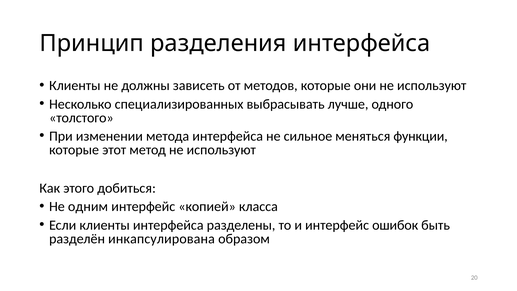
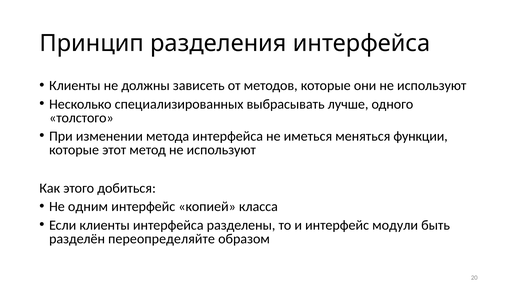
сильное: сильное -> иметься (308, 136)
ошибок: ошибок -> модули (395, 225)
инкапсулирована: инкапсулирована -> переопределяйте (162, 239)
